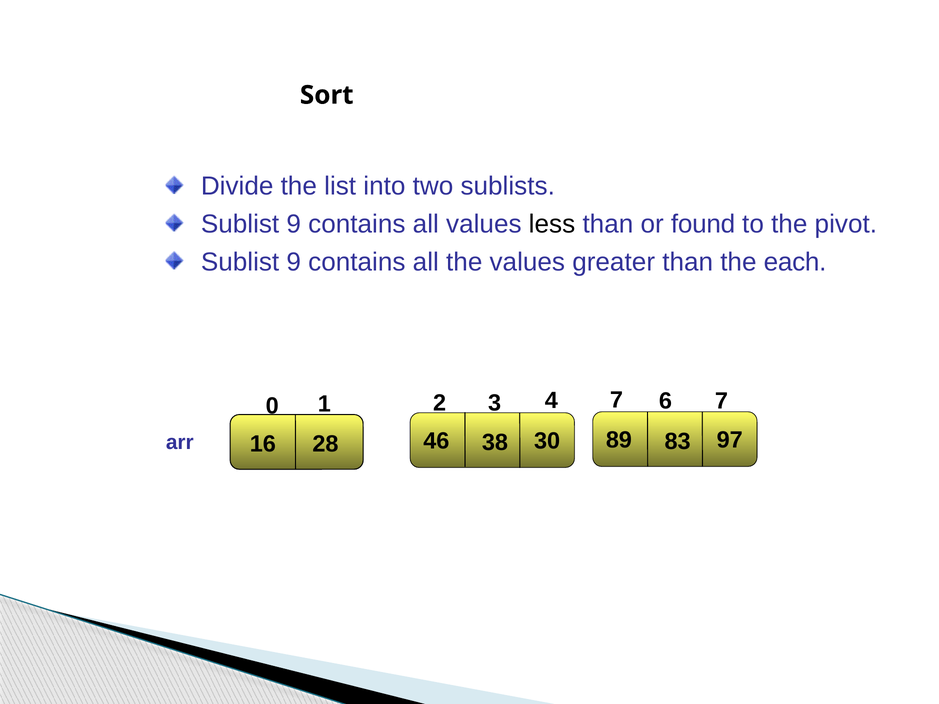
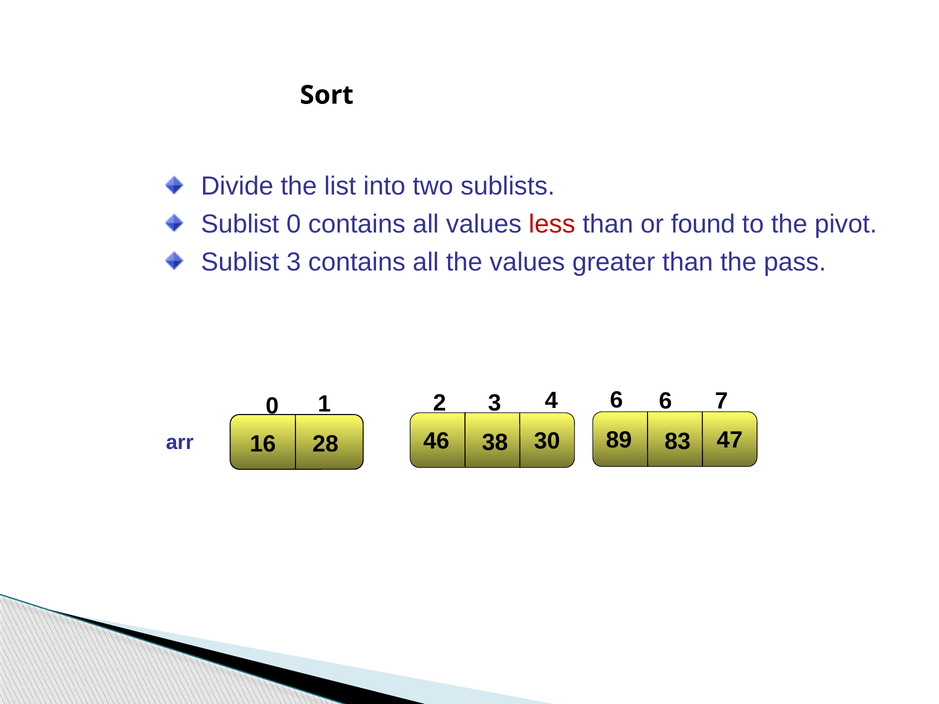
9: 9 -> 0 (294, 224)
less colour: black -> red (552, 224)
9: 9 -> 3 (294, 262)
each: each -> pass (795, 262)
7: 7 -> 6 (617, 400)
97: 97 -> 47 (730, 440)
